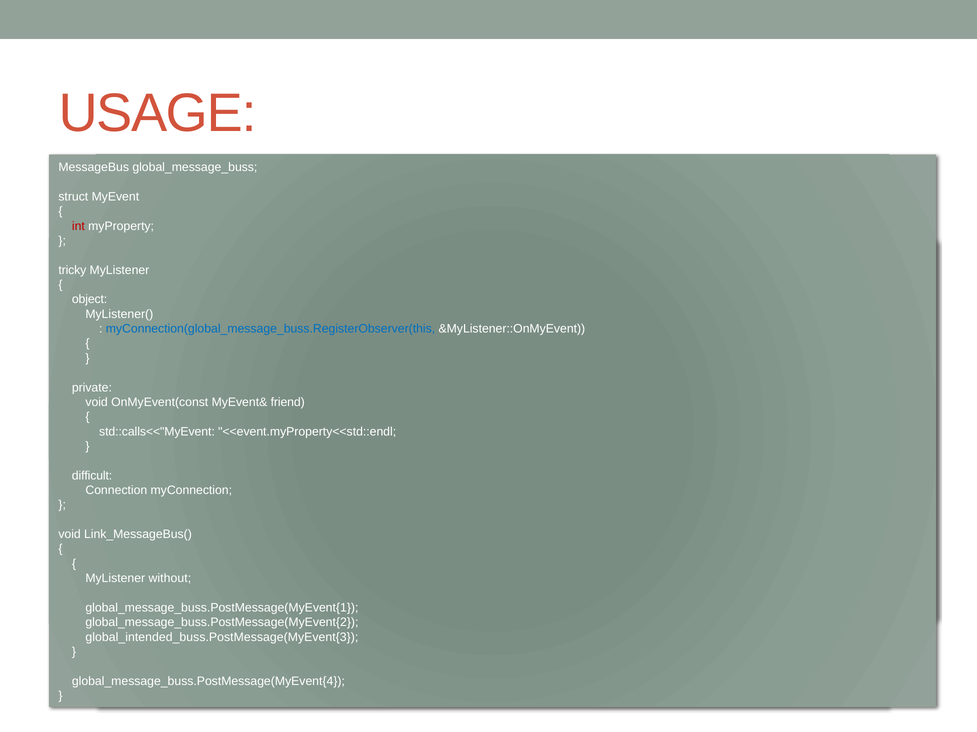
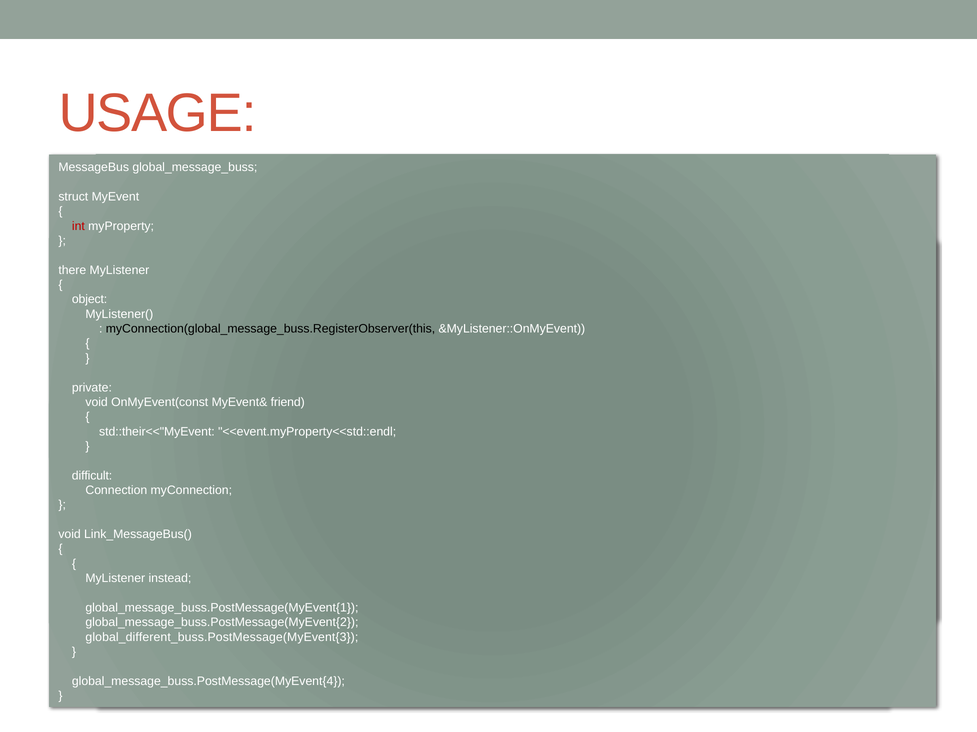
tricky: tricky -> there (72, 270)
myConnection(global_message_buss.RegisterObserver(this colour: blue -> black (270, 329)
std::calls<<"MyEvent: std::calls<<"MyEvent -> std::their<<"MyEvent (157, 432)
without: without -> instead (170, 579)
global_intended_buss.PostMessage(MyEvent{3: global_intended_buss.PostMessage(MyEvent{3 -> global_different_buss.PostMessage(MyEvent{3 (222, 638)
